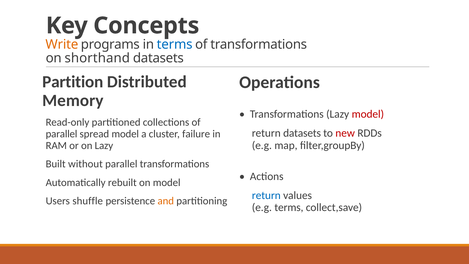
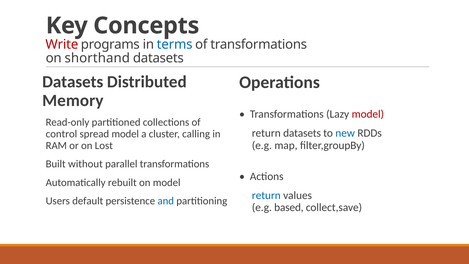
Write colour: orange -> red (62, 45)
Partition: Partition -> Datasets (73, 82)
new colour: red -> blue (345, 133)
parallel: parallel -> control (61, 134)
failure: failure -> calling (196, 134)
on Lazy: Lazy -> Lost (104, 145)
shuffle: shuffle -> default (88, 201)
and colour: orange -> blue (166, 201)
e.g terms: terms -> based (289, 207)
